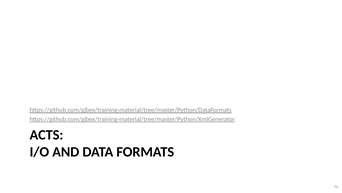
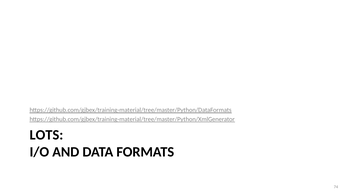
ACTS: ACTS -> LOTS (46, 134)
